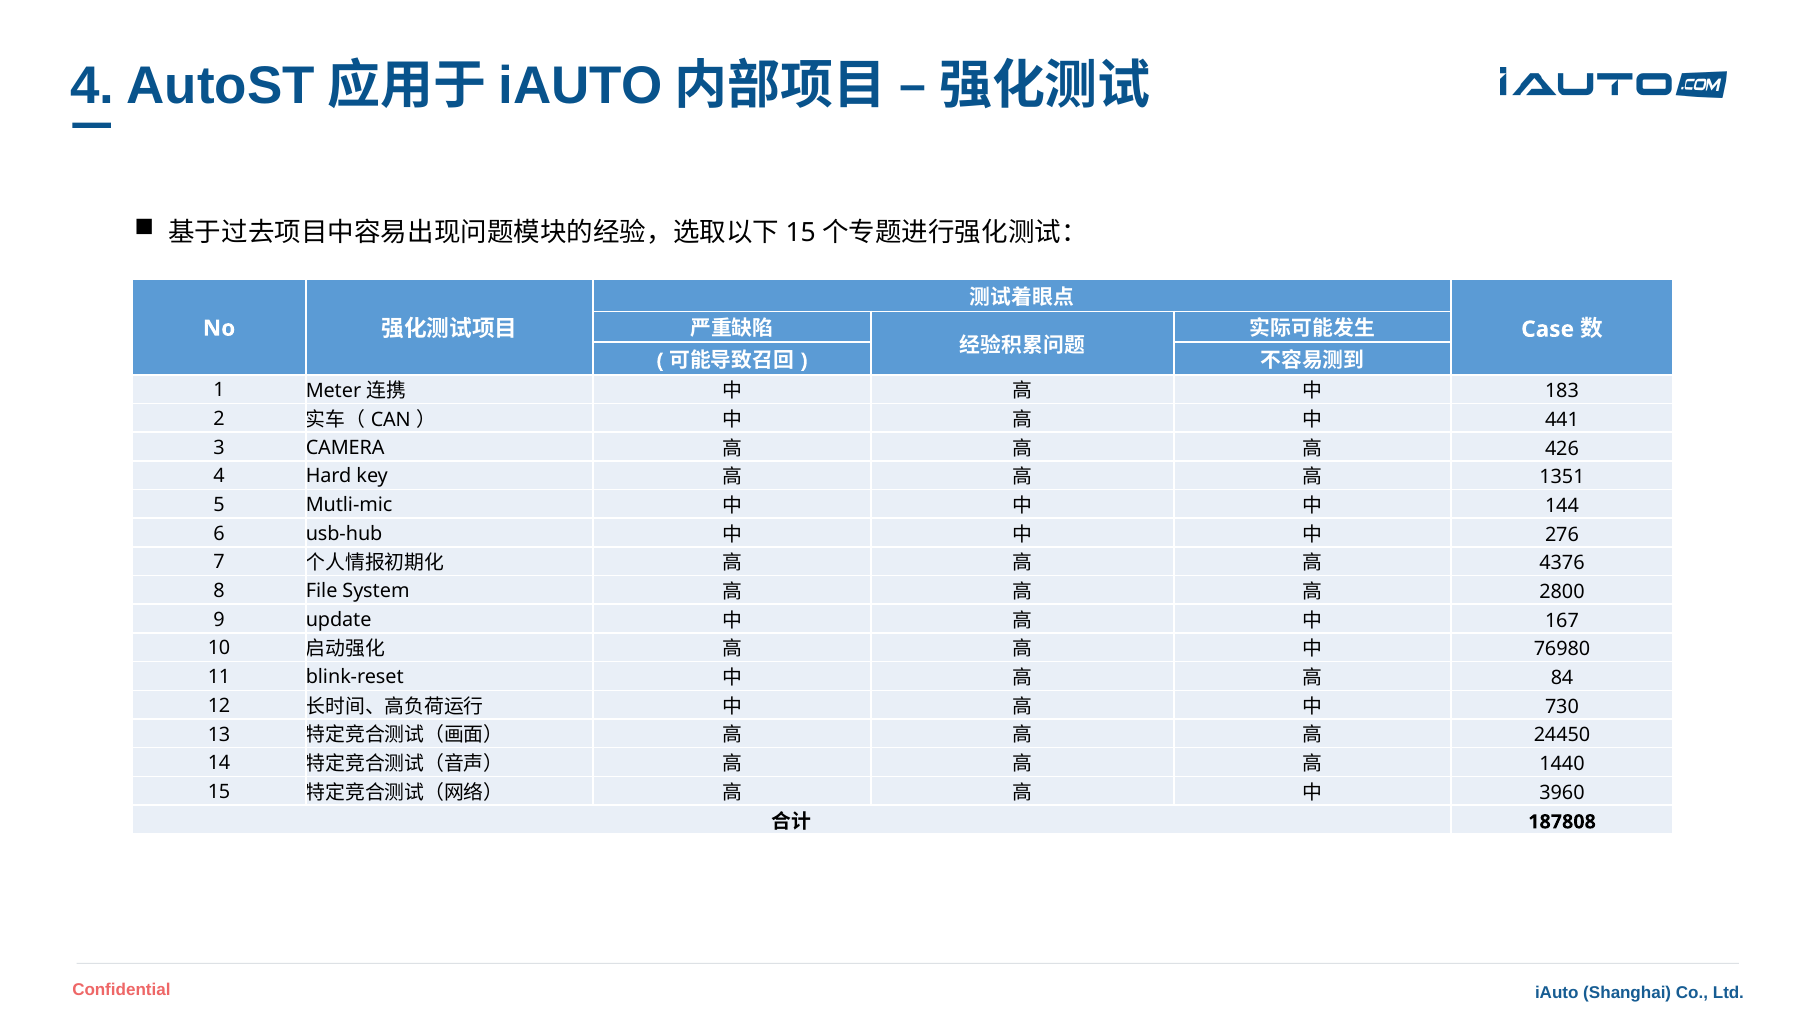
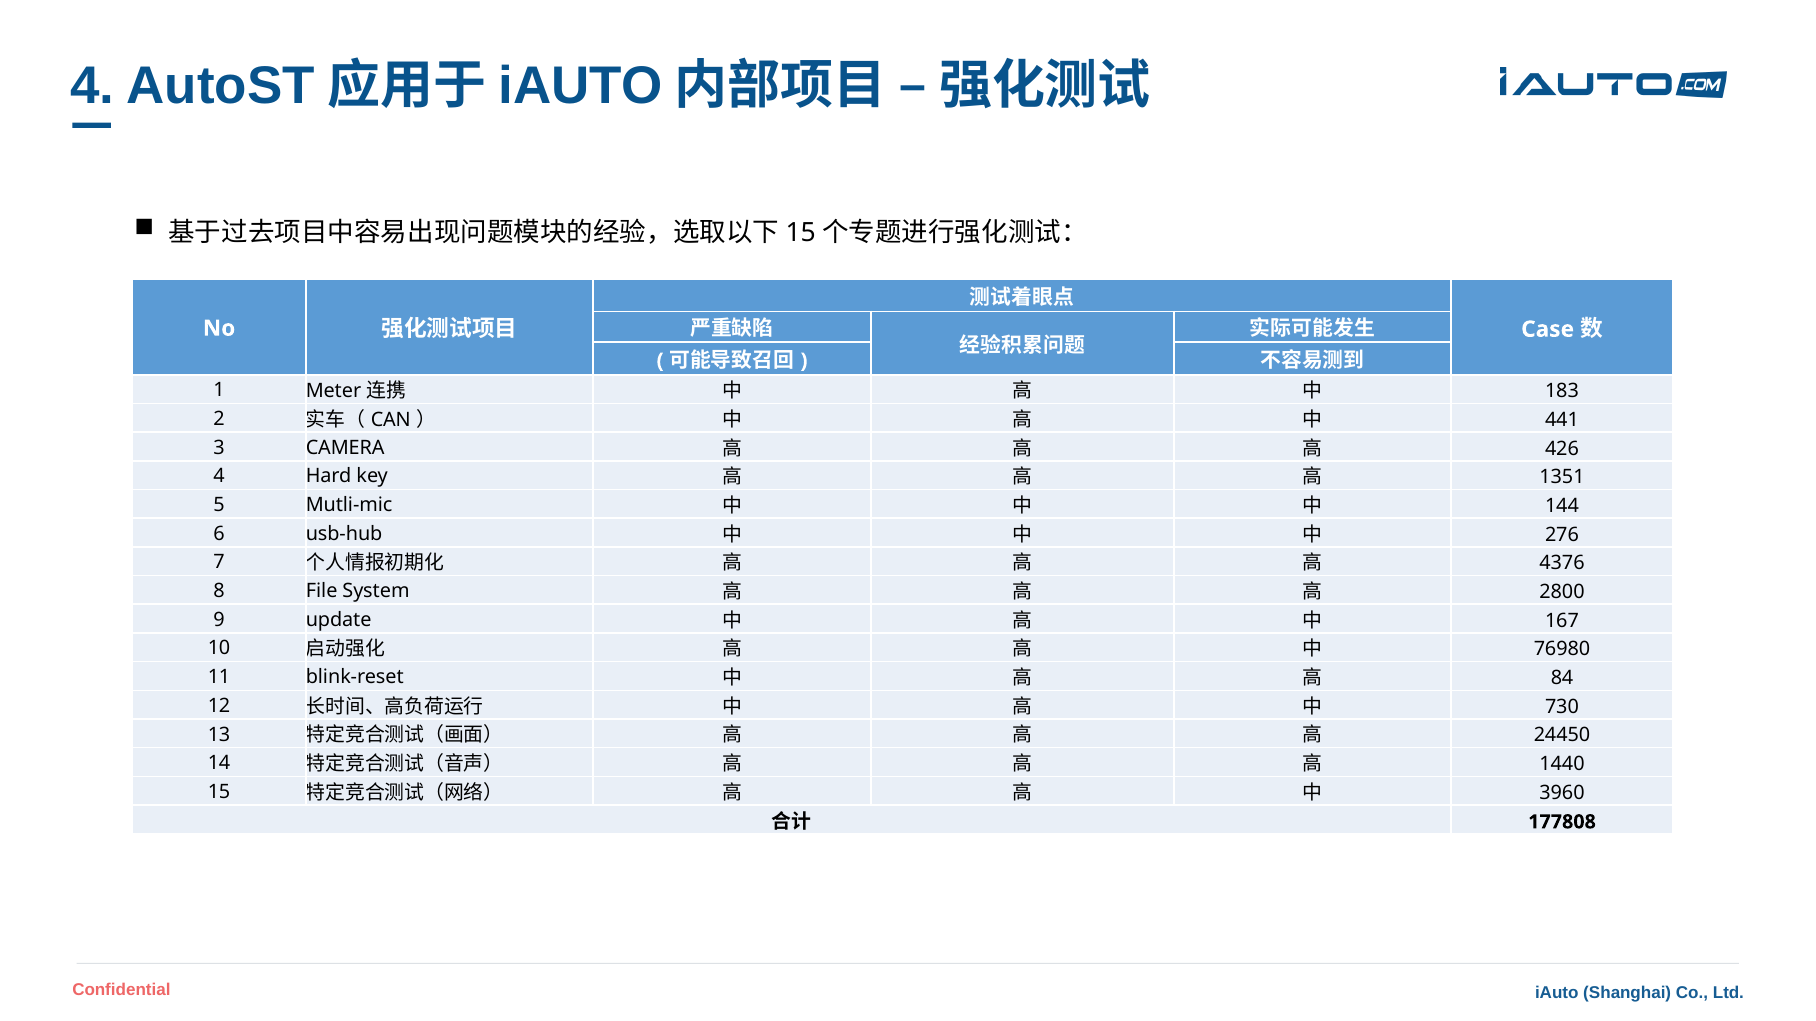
187808: 187808 -> 177808 (1562, 822)
